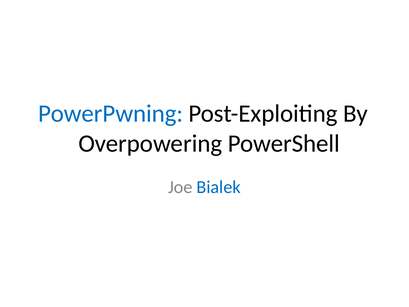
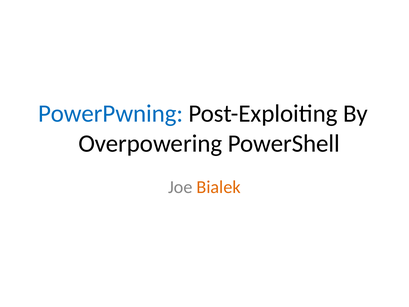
Bialek colour: blue -> orange (219, 187)
